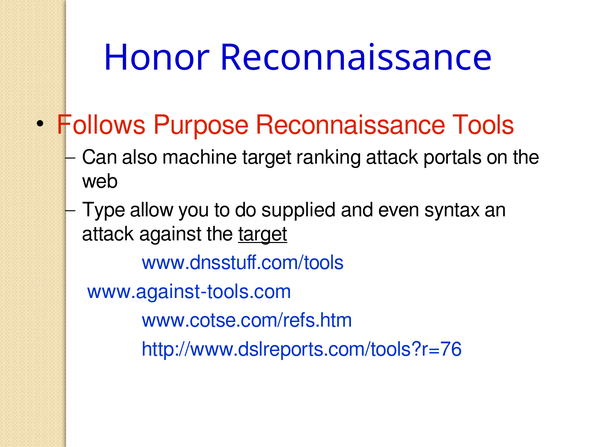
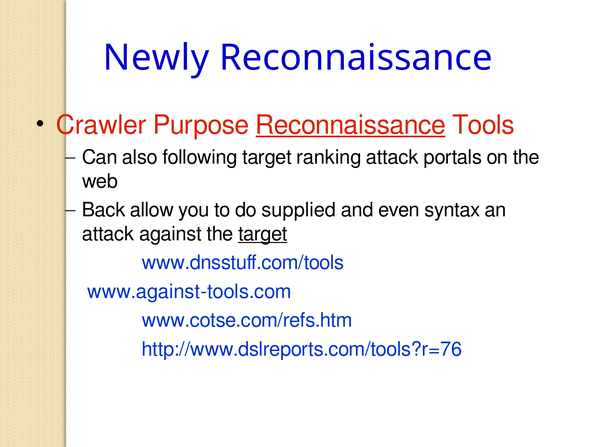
Honor: Honor -> Newly (156, 58)
Follows: Follows -> Crawler (101, 125)
Reconnaissance underline: none -> present (351, 125)
machine: machine -> following (200, 157)
Type: Type -> Back (104, 210)
